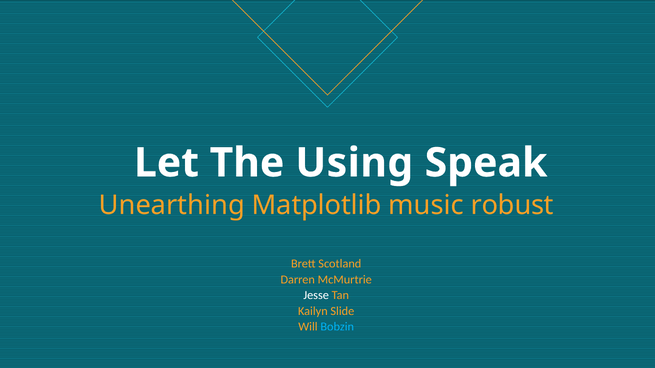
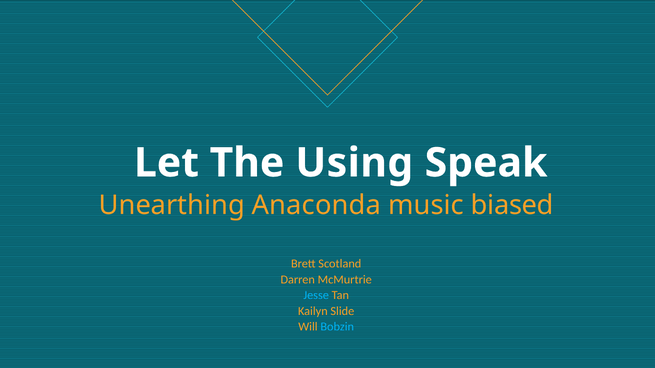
Matplotlib: Matplotlib -> Anaconda (316, 205)
robust: robust -> biased (512, 205)
Jesse colour: white -> light blue (316, 296)
